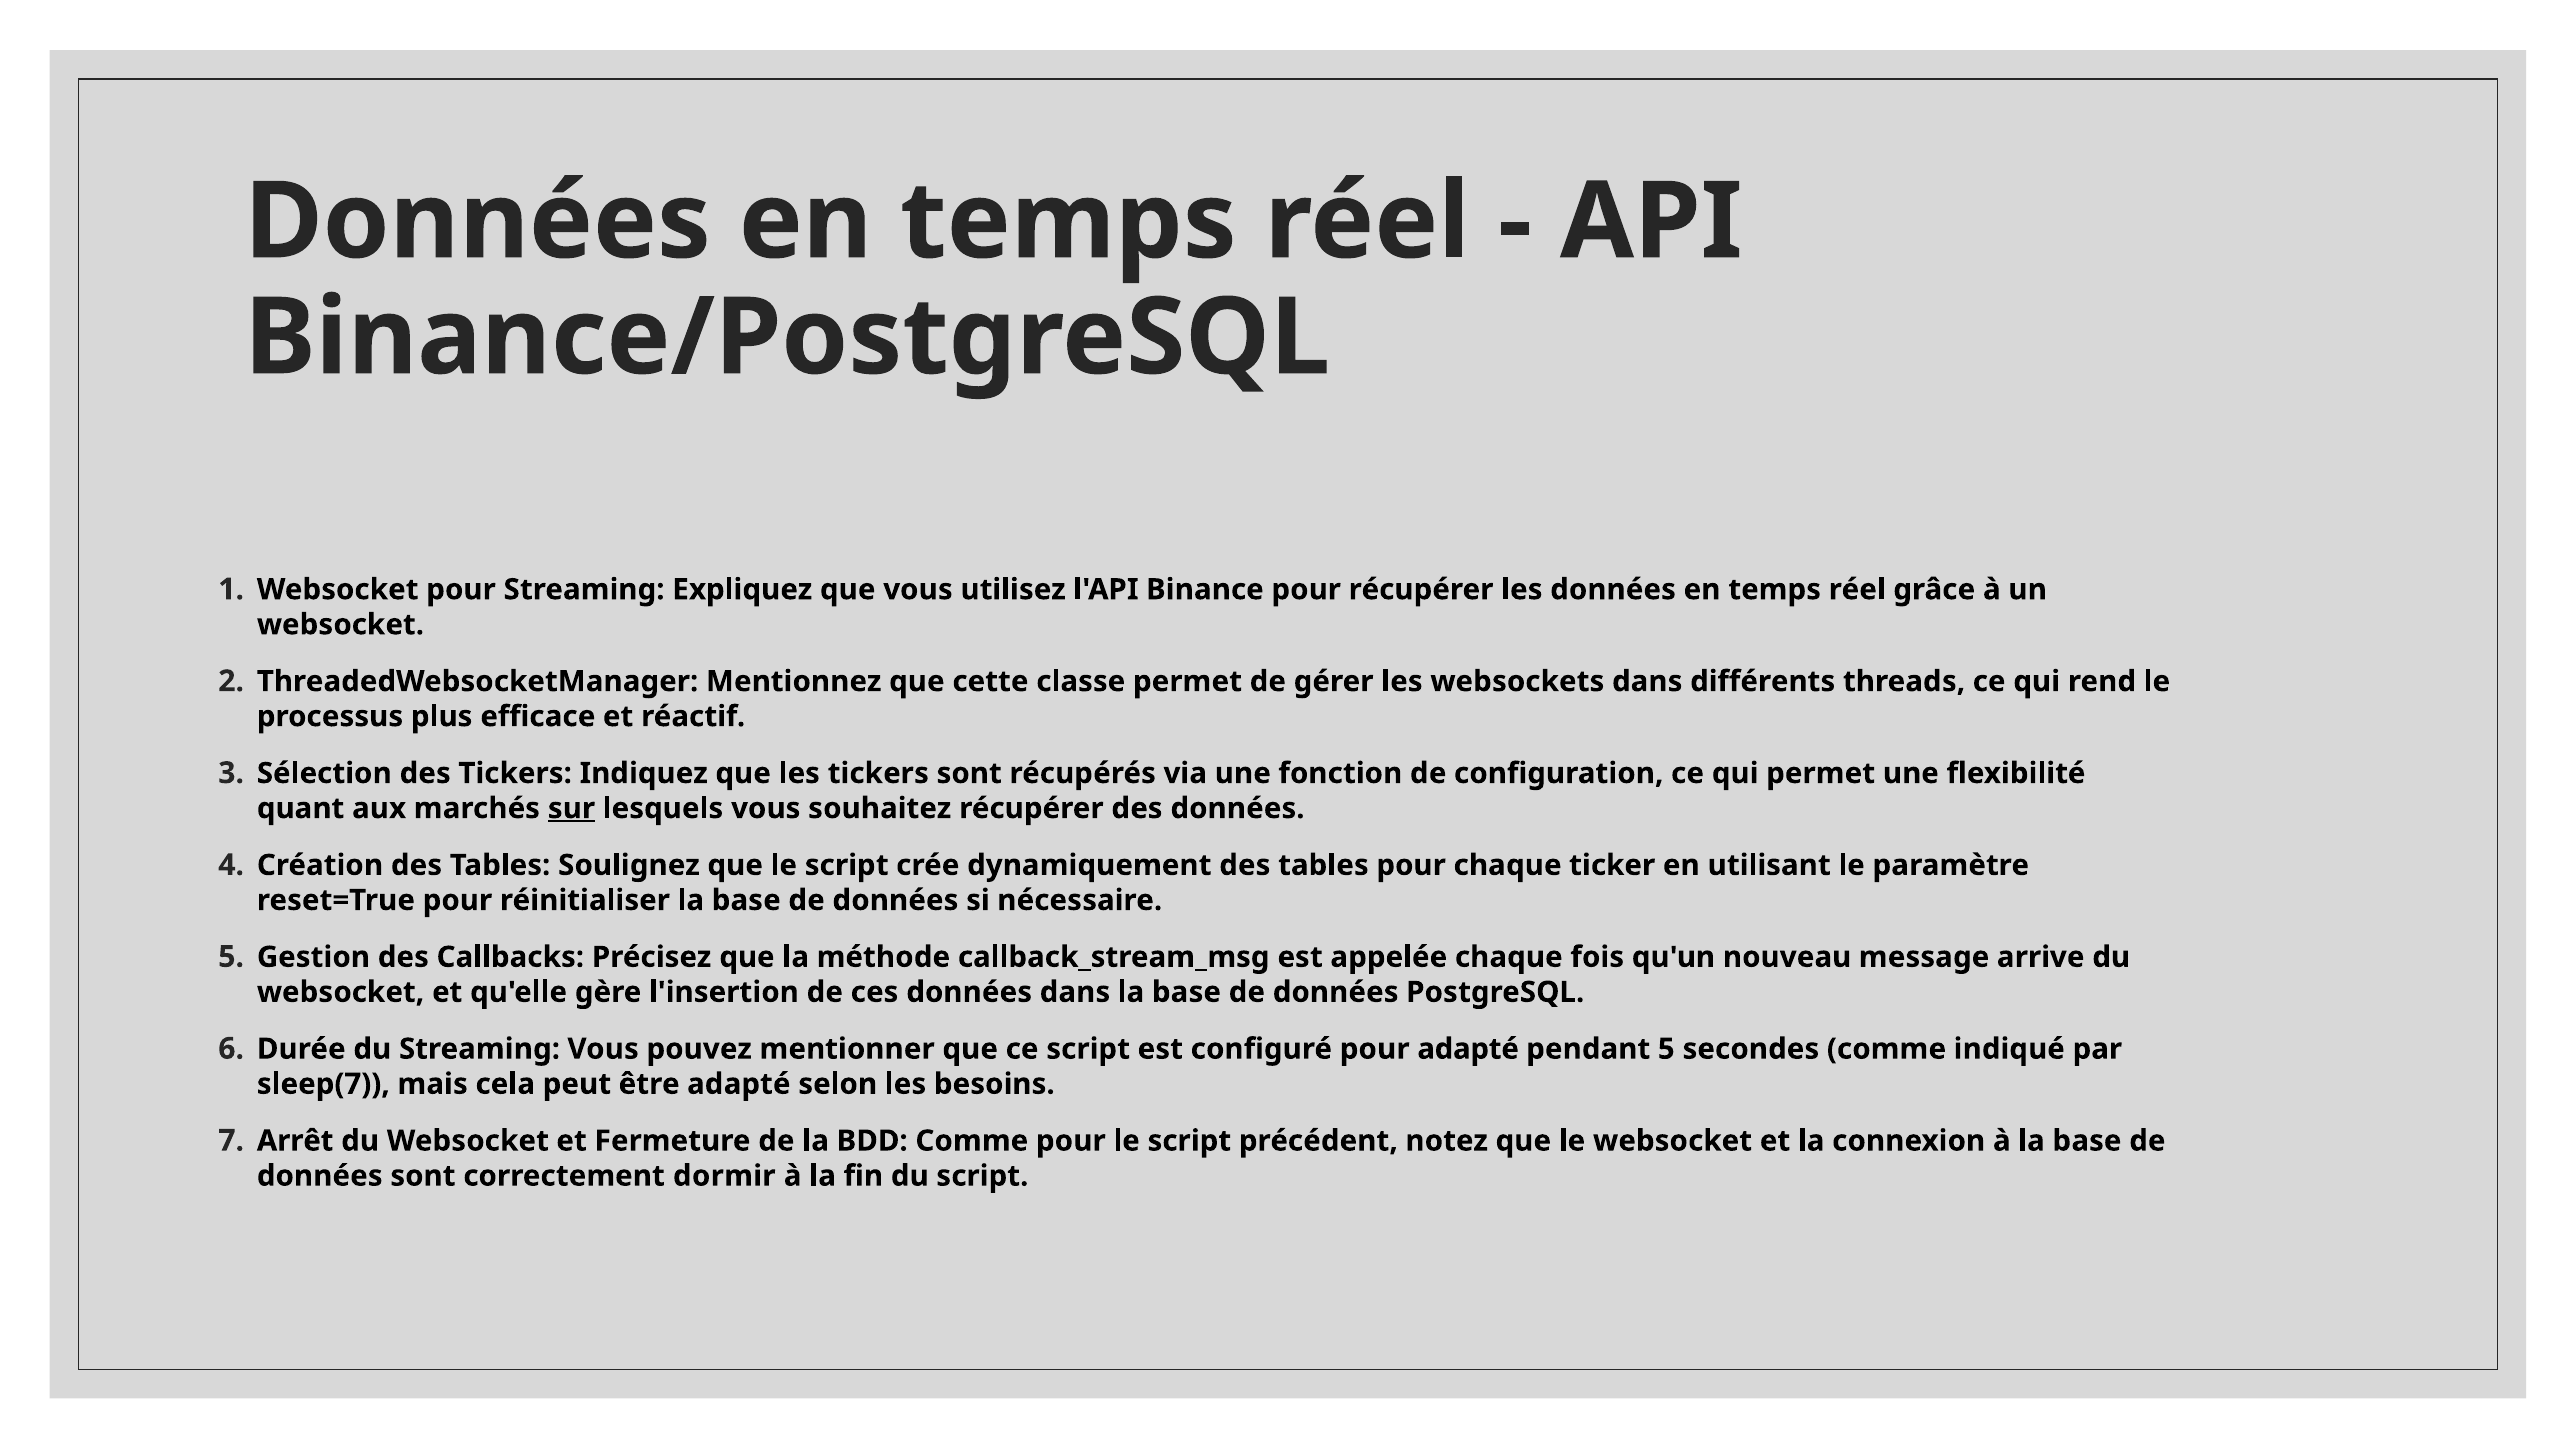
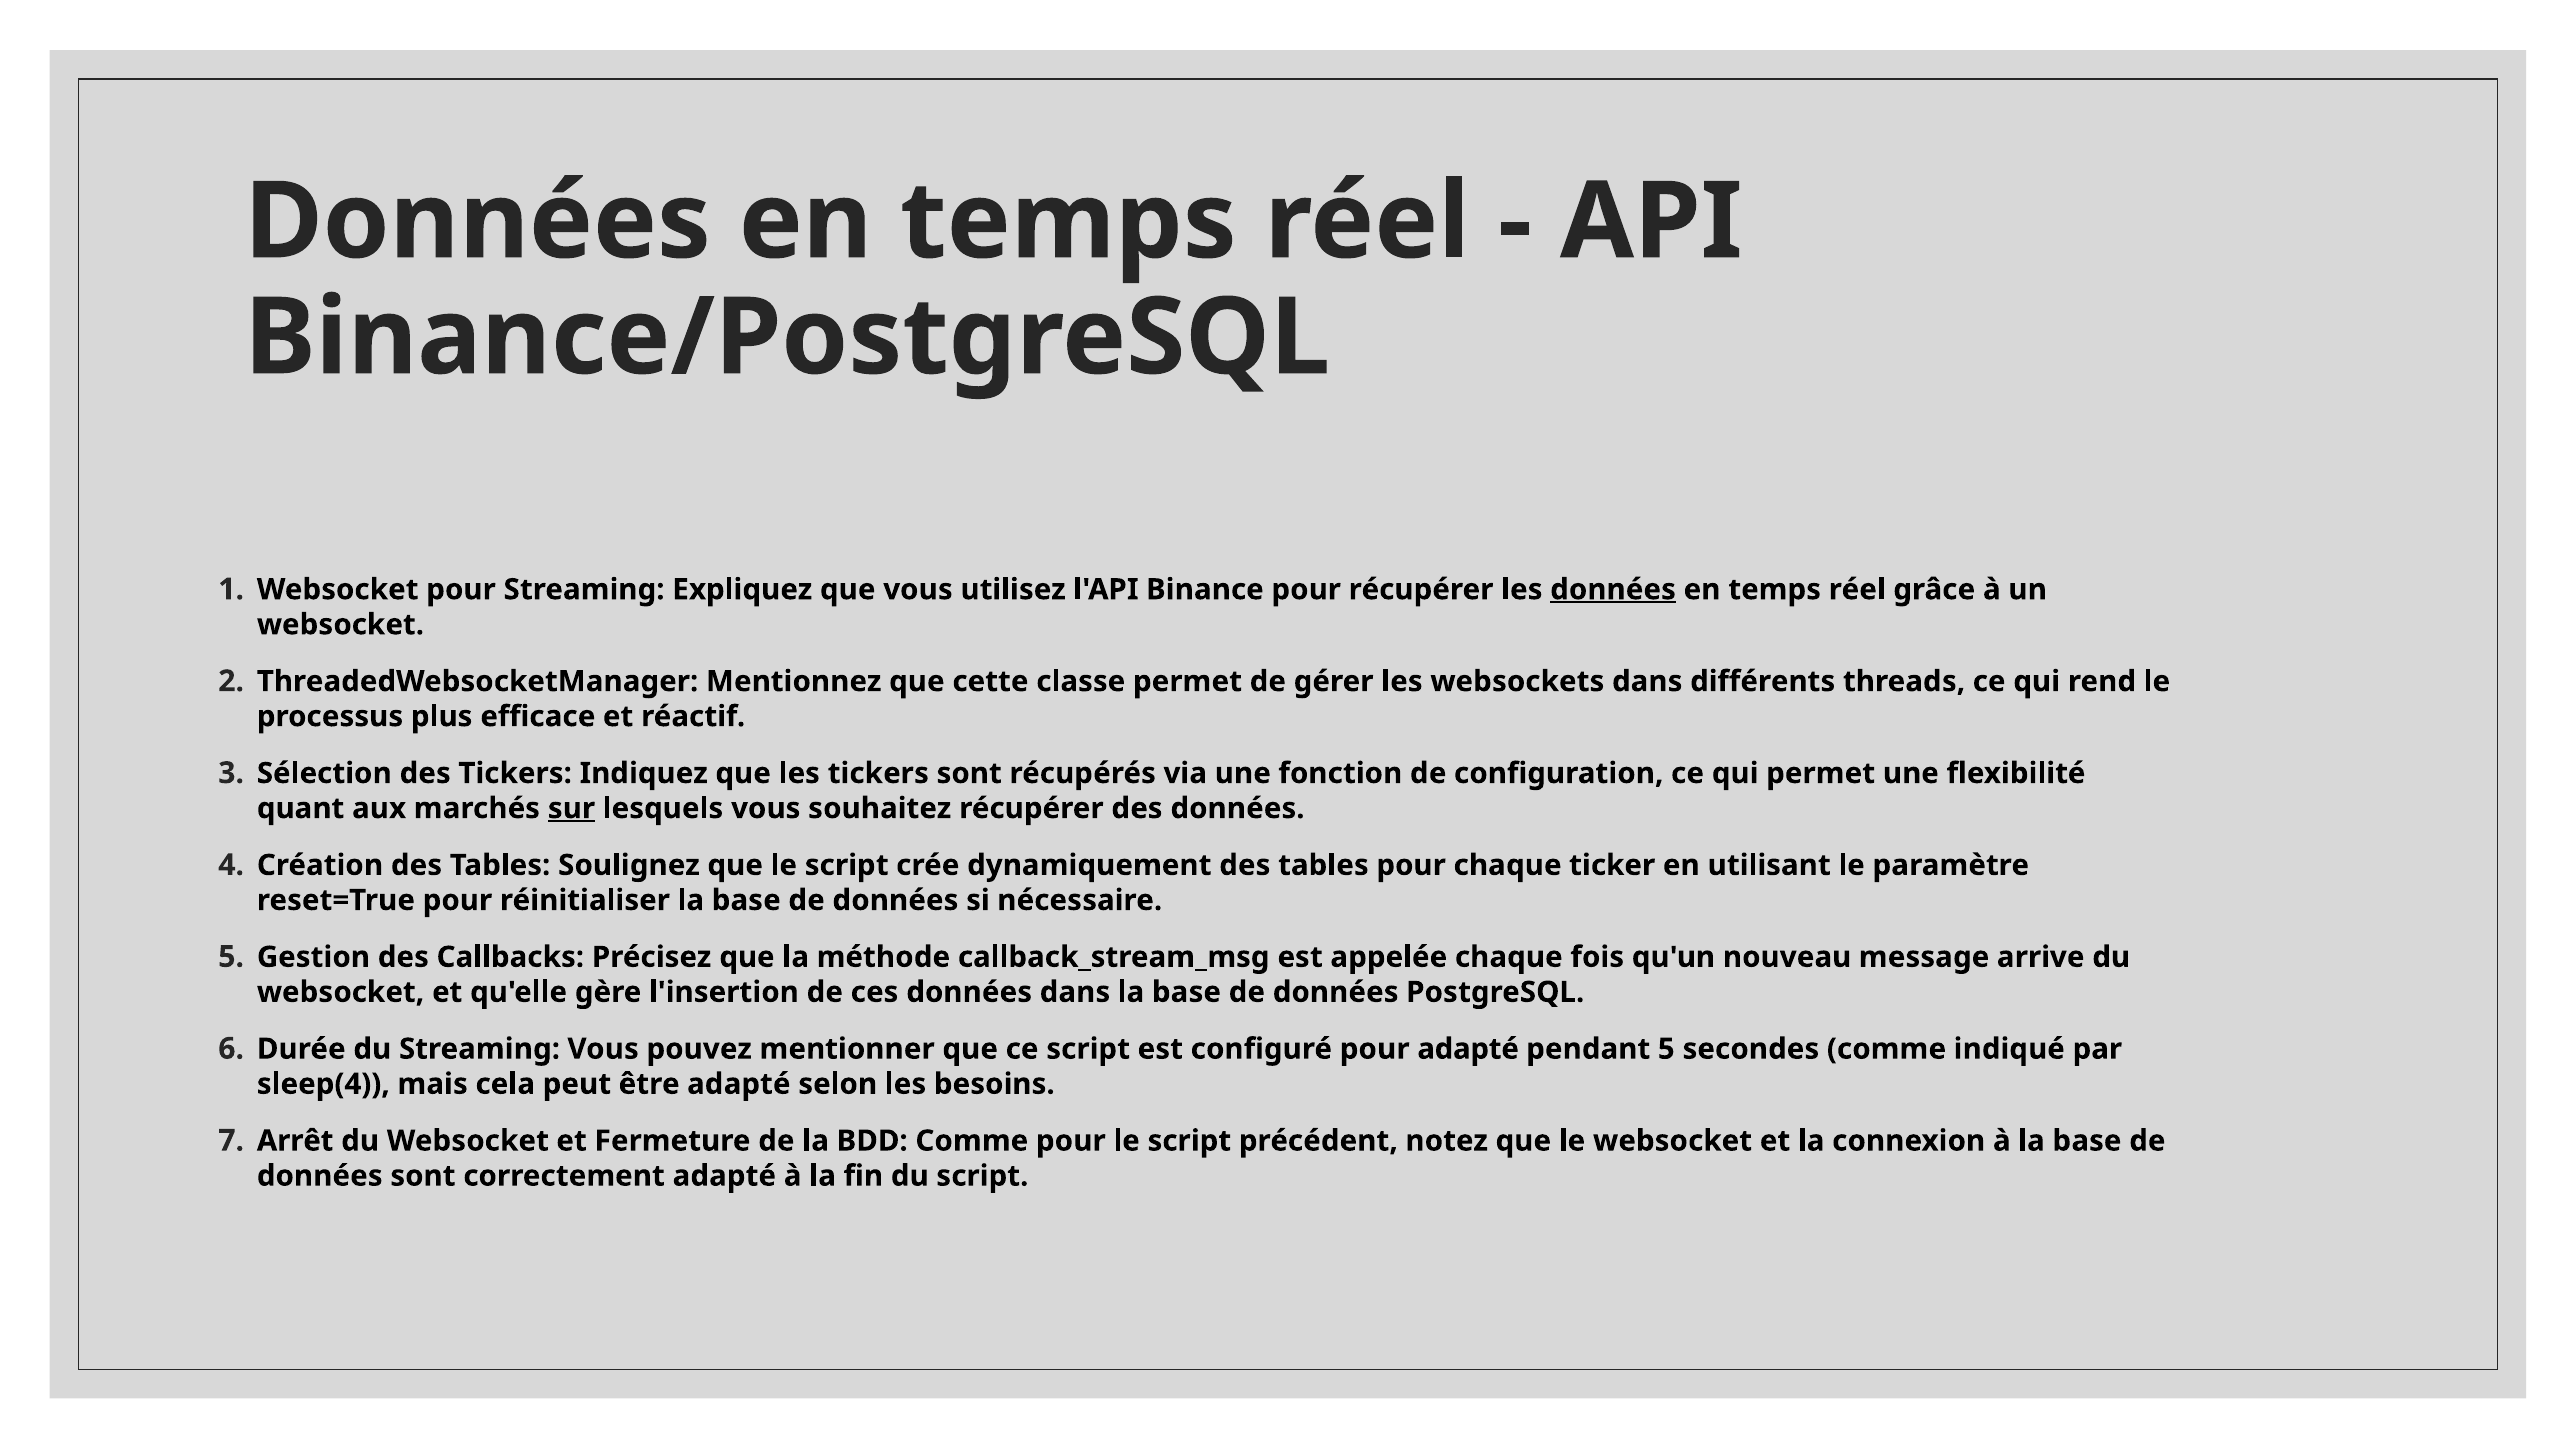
données underline: none -> present (1613, 590)
sleep(7: sleep(7 -> sleep(4 (323, 1084)
correctement dormir: dormir -> adapté (724, 1176)
